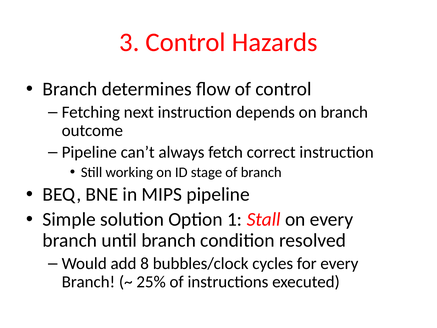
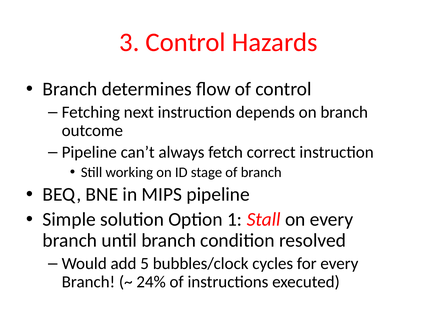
8: 8 -> 5 (145, 263)
25%: 25% -> 24% (151, 282)
